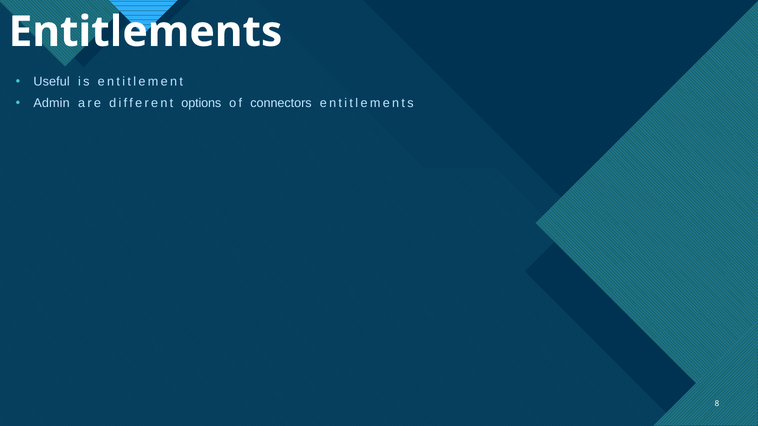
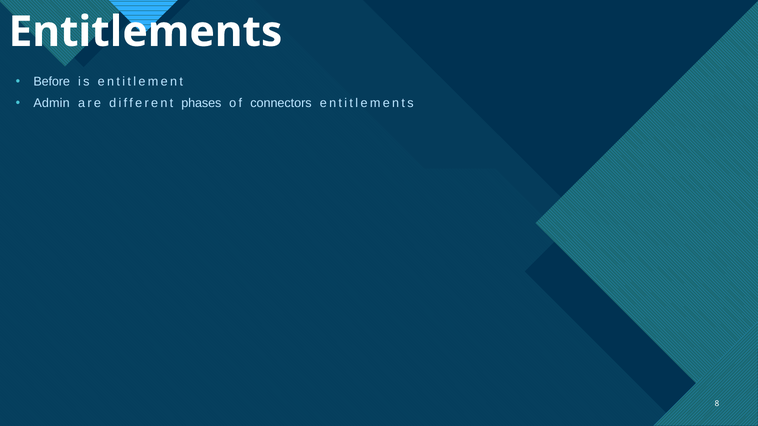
Useful: Useful -> Before (52, 82)
options: options -> phases (201, 103)
